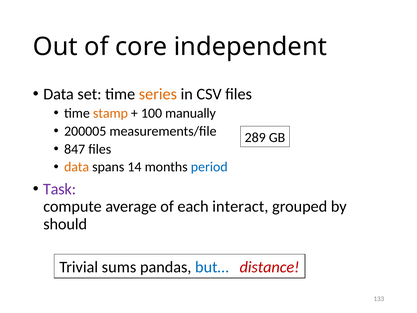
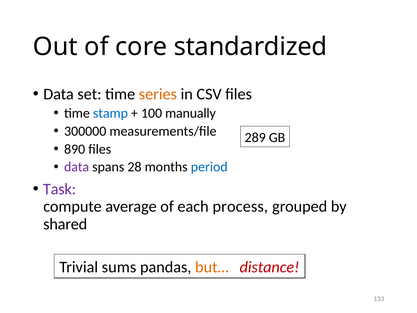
independent: independent -> standardized (250, 47)
stamp colour: orange -> blue (110, 113)
200005: 200005 -> 300000 (85, 131)
847: 847 -> 890 (75, 149)
data colour: orange -> purple (77, 167)
14: 14 -> 28 (134, 167)
interact: interact -> process (240, 206)
should: should -> shared (65, 224)
but… colour: blue -> orange (212, 267)
